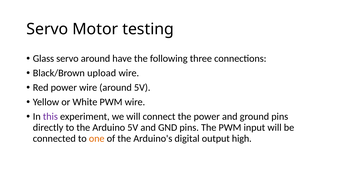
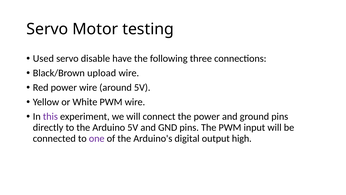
Glass: Glass -> Used (43, 58)
servo around: around -> disable (95, 58)
one colour: orange -> purple (97, 138)
